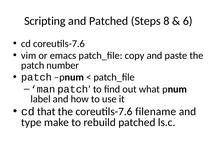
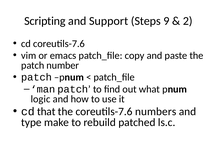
and Patched: Patched -> Support (109, 21)
8: 8 -> 9 (166, 21)
6: 6 -> 2 (188, 21)
label: label -> logic (41, 99)
filename: filename -> numbers (156, 111)
